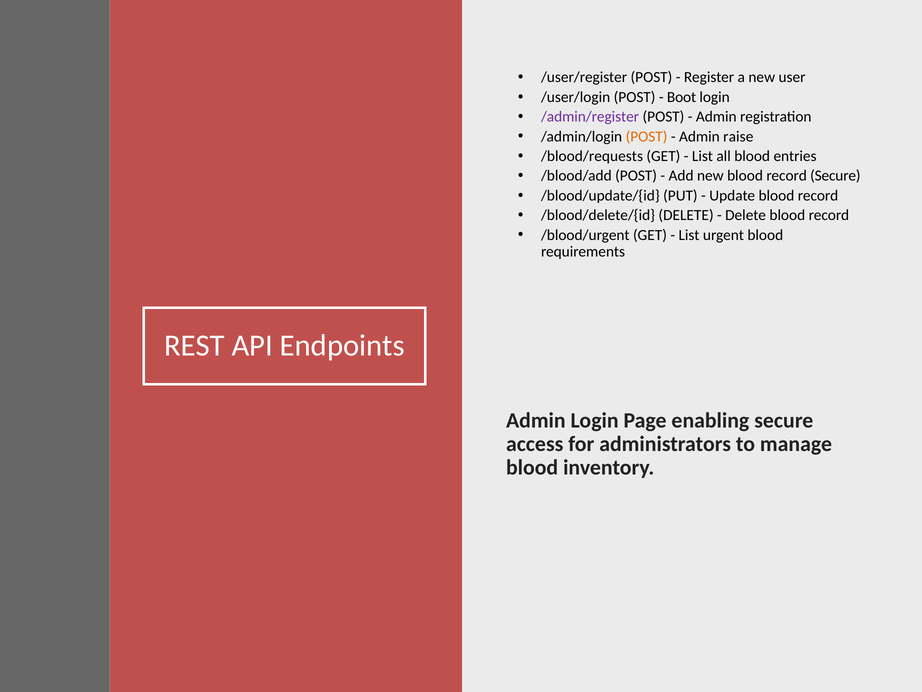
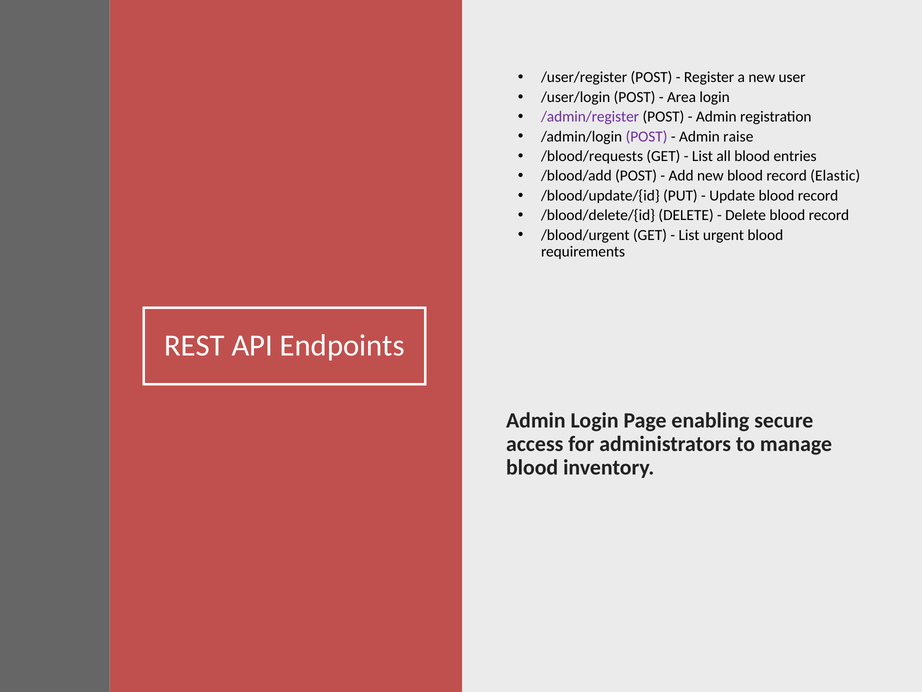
Boot: Boot -> Area (682, 97)
POST colour: orange -> purple (647, 136)
record Secure: Secure -> Elastic (835, 176)
